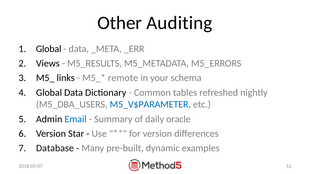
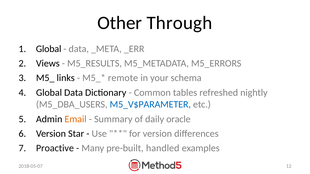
Auditing: Auditing -> Through (179, 23)
Email colour: blue -> orange (76, 119)
Database: Database -> Proactive (55, 149)
dynamic: dynamic -> handled (163, 149)
